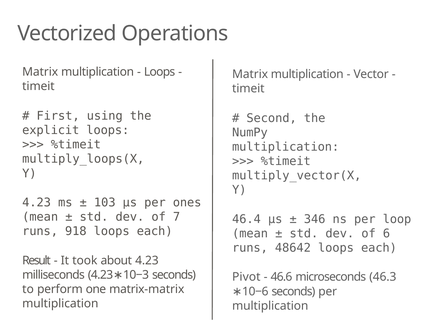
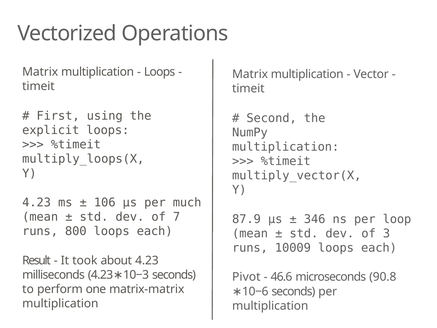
103: 103 -> 106 (105, 202)
ones: ones -> much (187, 202)
46.4: 46.4 -> 87.9 (246, 219)
918: 918 -> 800 (76, 231)
6: 6 -> 3 (386, 233)
48642: 48642 -> 10009 (293, 248)
46.3: 46.3 -> 90.8 (383, 277)
